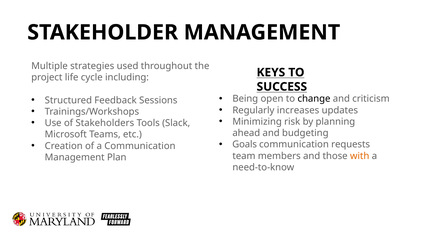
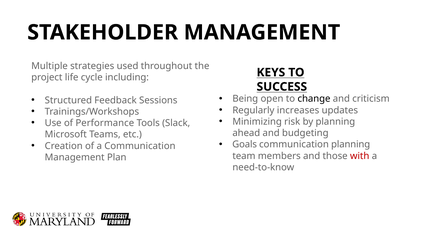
Stakeholders: Stakeholders -> Performance (105, 123)
communication requests: requests -> planning (351, 145)
with colour: orange -> red (360, 156)
